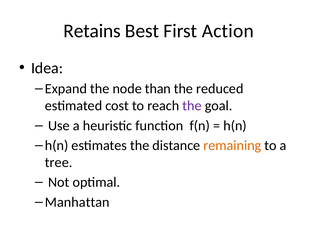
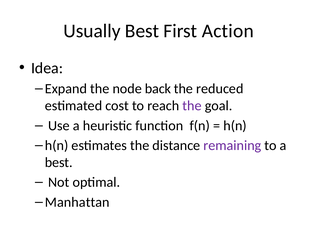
Retains: Retains -> Usually (92, 31)
than: than -> back (158, 89)
remaining colour: orange -> purple (232, 145)
tree: tree -> best (59, 162)
